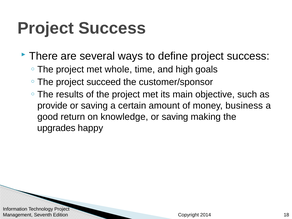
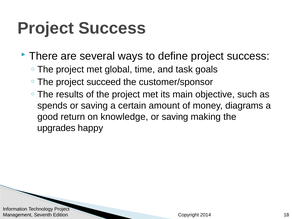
whole: whole -> global (118, 69)
high: high -> task (184, 69)
provide: provide -> spends (52, 106)
business: business -> diagrams (244, 106)
